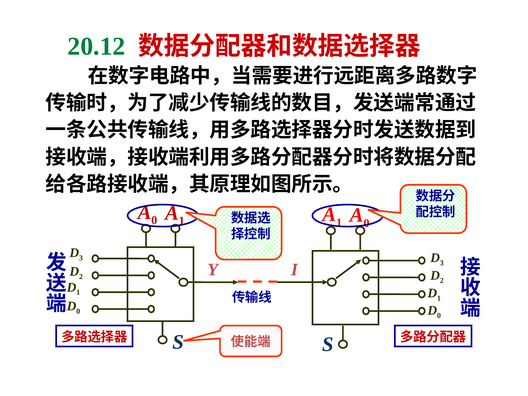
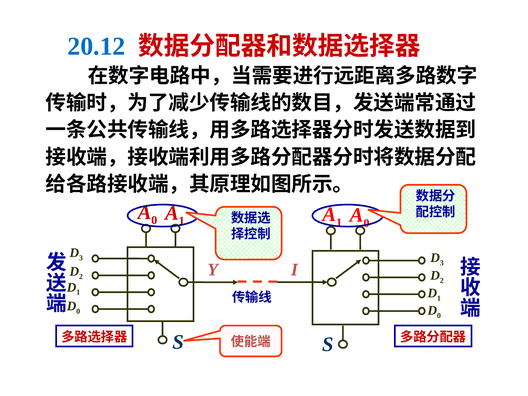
20.12 colour: green -> blue (96, 46)
